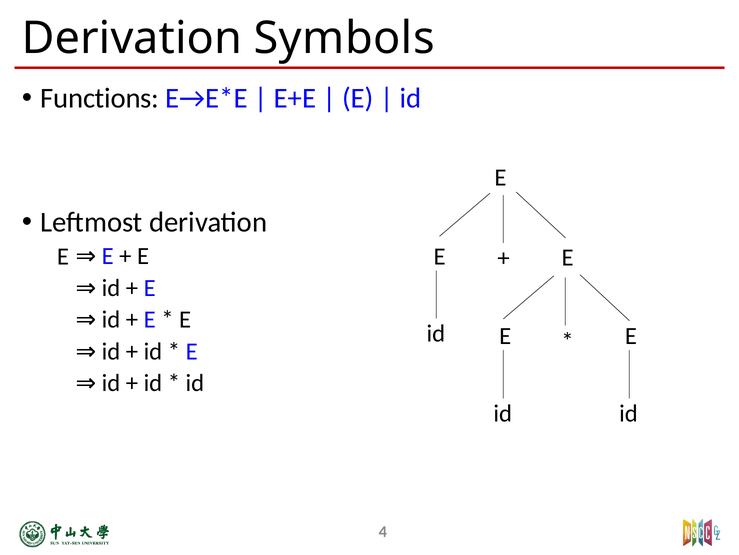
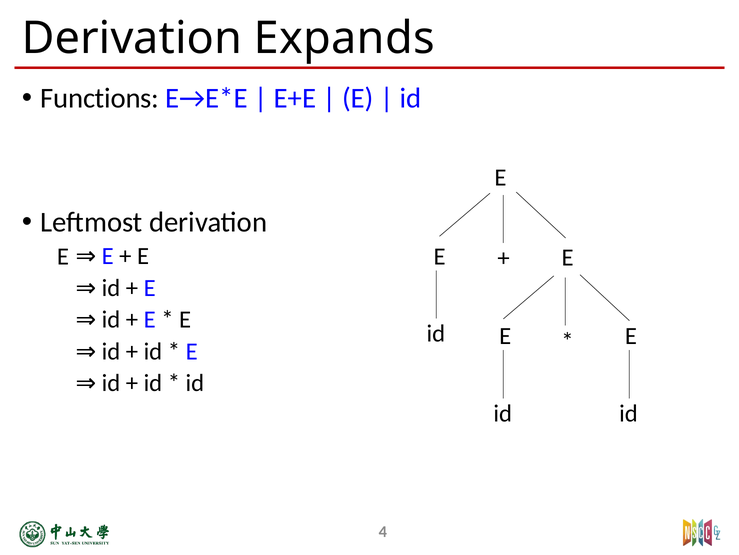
Symbols: Symbols -> Expands (344, 38)
